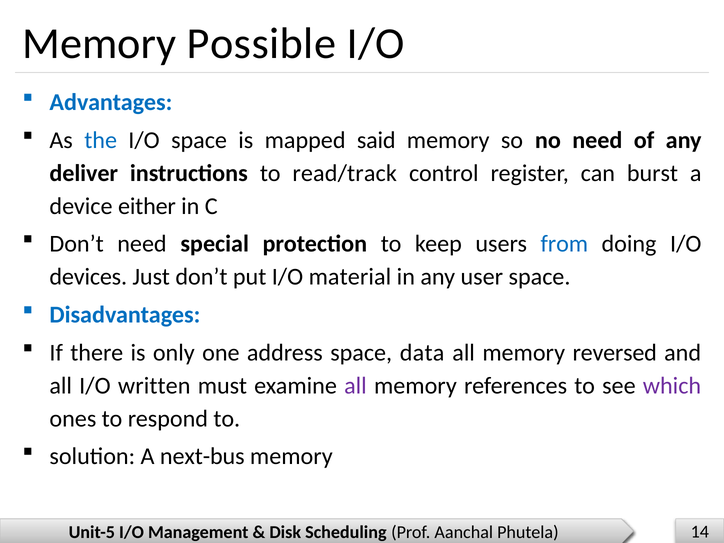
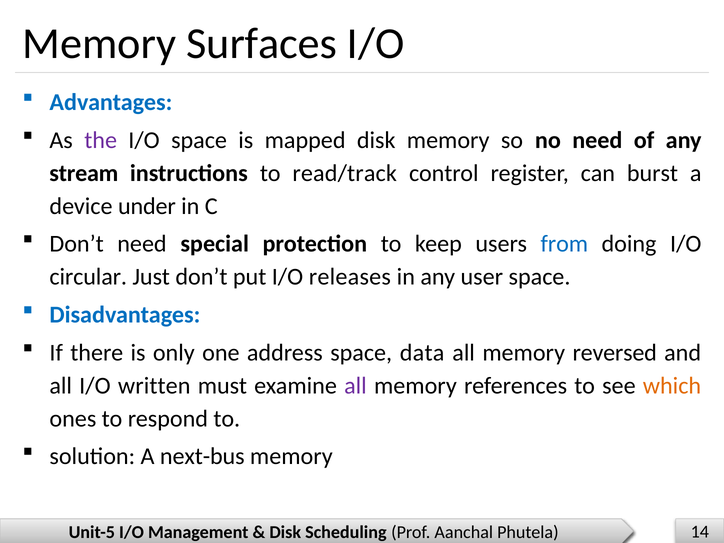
Possible: Possible -> Surfaces (262, 43)
the colour: blue -> purple (101, 140)
mapped said: said -> disk (376, 140)
deliver: deliver -> stream (84, 173)
either: either -> under (147, 206)
devices: devices -> circular (88, 277)
material: material -> releases (350, 277)
which colour: purple -> orange (672, 386)
